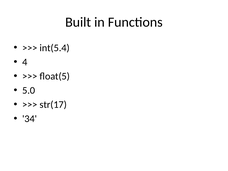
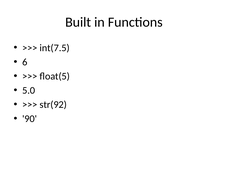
int(5.4: int(5.4 -> int(7.5 (55, 48)
4: 4 -> 6 (25, 62)
str(17: str(17 -> str(92 (53, 105)
34: 34 -> 90 (30, 119)
